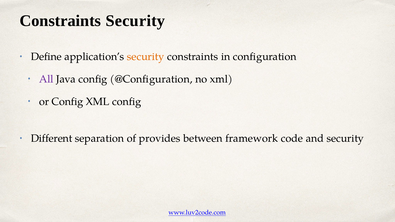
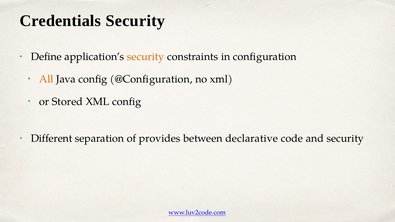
Constraints: Constraints -> Credentials (60, 21)
All colour: purple -> orange (46, 79)
or Config: Config -> Stored (67, 102)
framework: framework -> declarative (252, 138)
